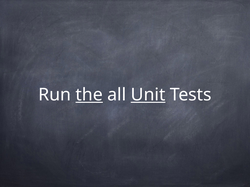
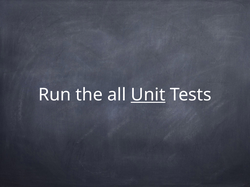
the underline: present -> none (89, 95)
